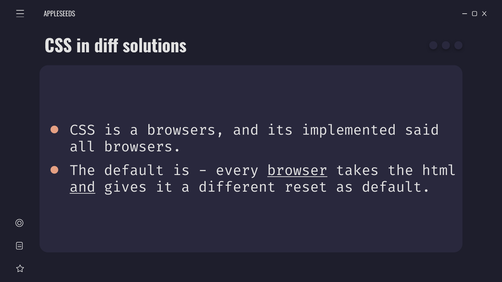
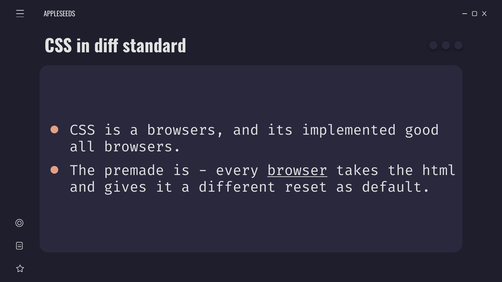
solutions: solutions -> standard (154, 47)
said: said -> good (422, 130)
The default: default -> premade (134, 171)
and underline: present -> none (83, 188)
